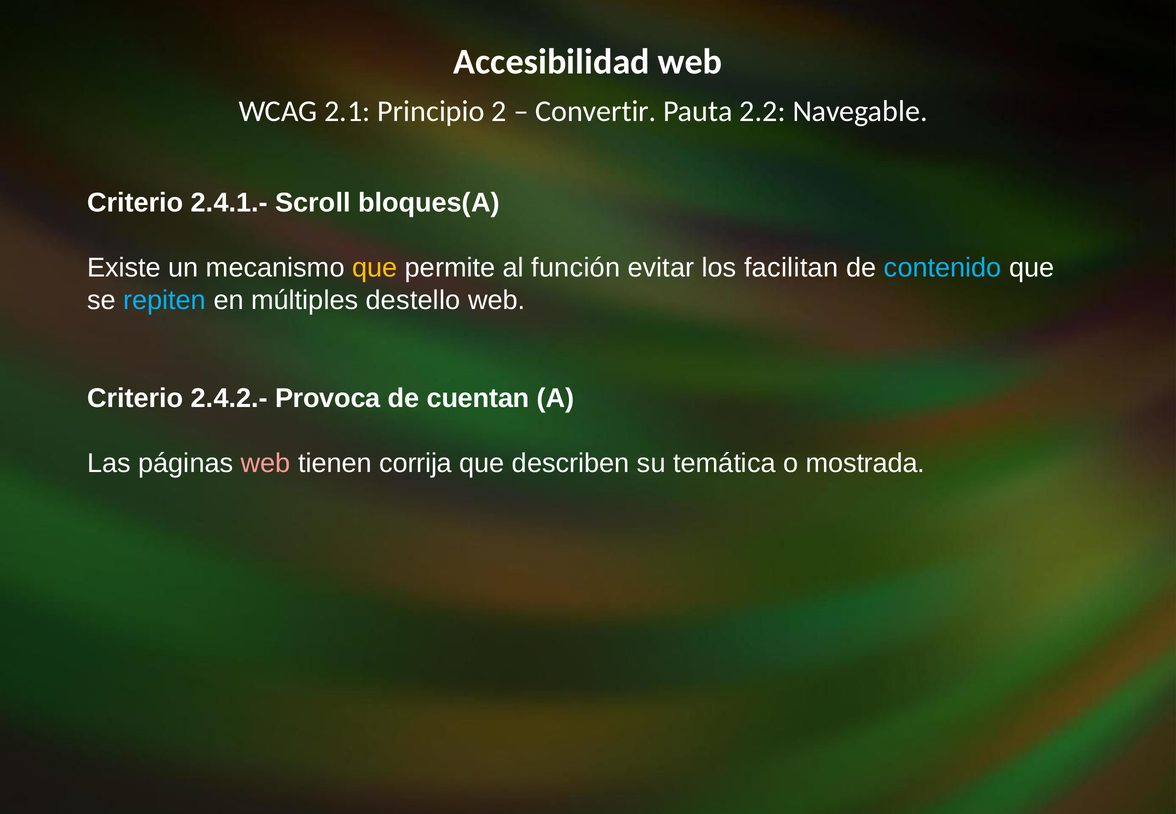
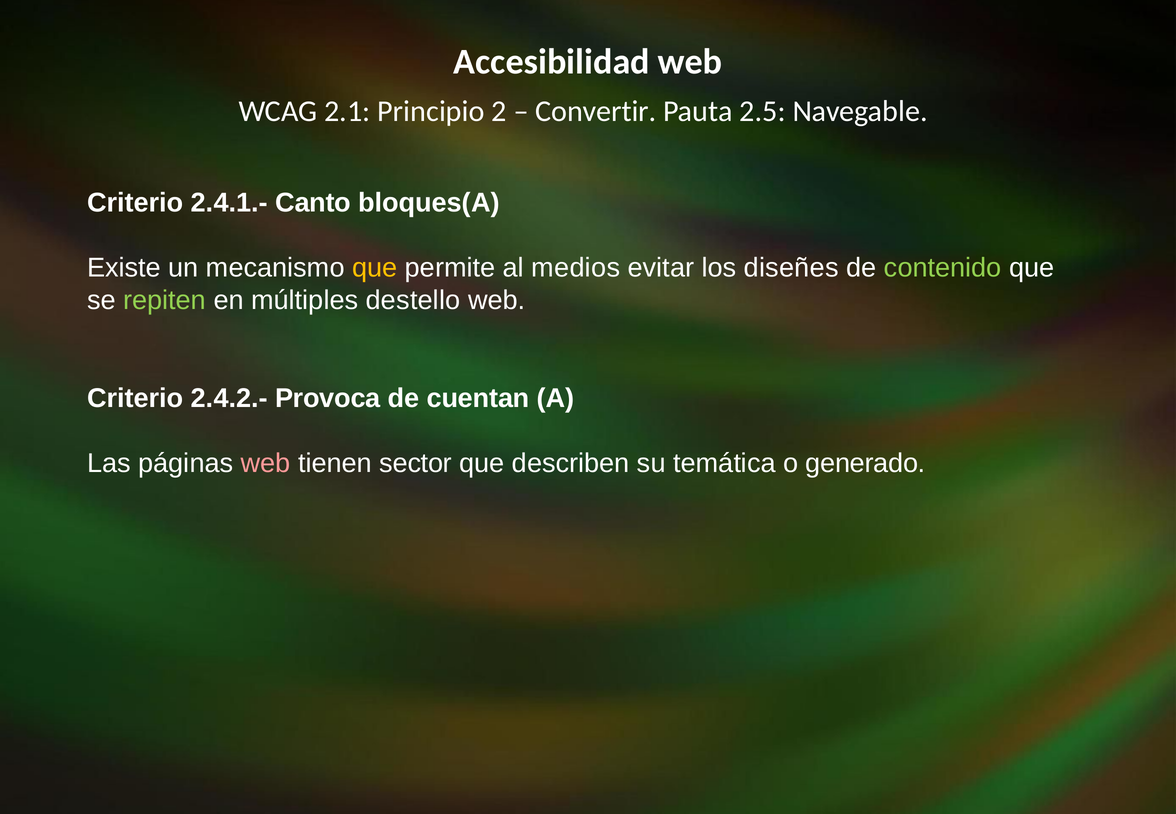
2.2: 2.2 -> 2.5 (763, 111)
Scroll: Scroll -> Canto (313, 203)
función: función -> medios (576, 268)
facilitan: facilitan -> diseñes (791, 268)
contenido colour: light blue -> light green (943, 268)
repiten colour: light blue -> light green (165, 301)
corrija: corrija -> sector (416, 463)
mostrada: mostrada -> generado (865, 463)
